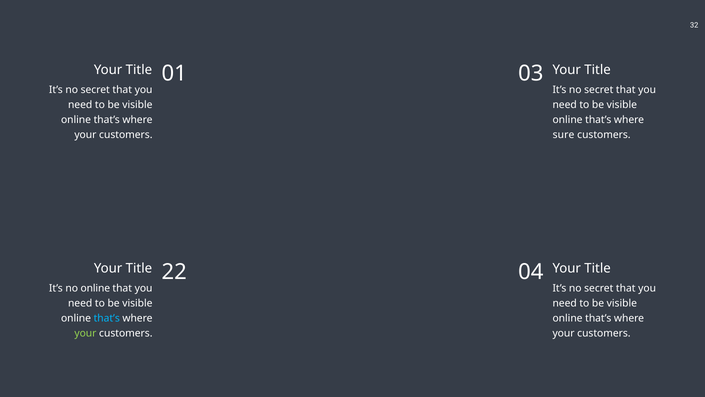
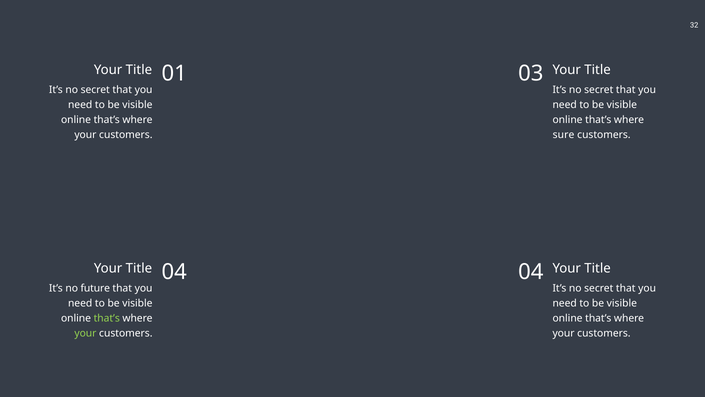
22: 22 -> 04 (174, 272)
no online: online -> future (95, 288)
that’s colour: light blue -> light green (107, 318)
